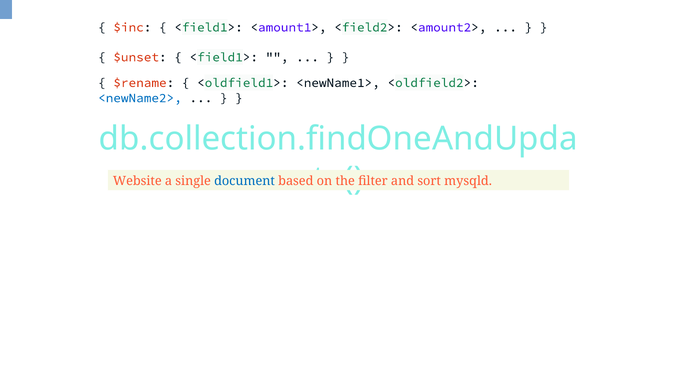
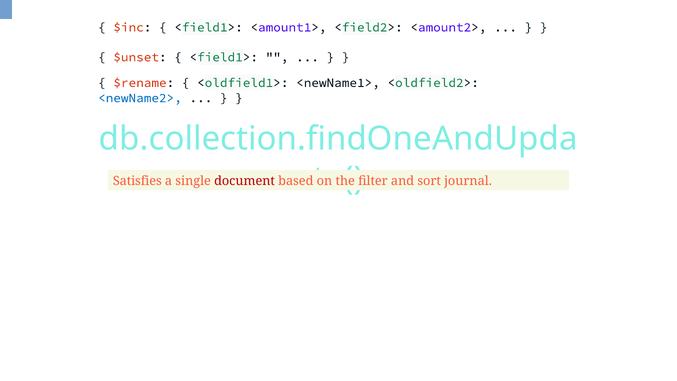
Website: Website -> Satisfies (137, 181)
document colour: blue -> red (245, 181)
mysqld: mysqld -> journal (468, 181)
